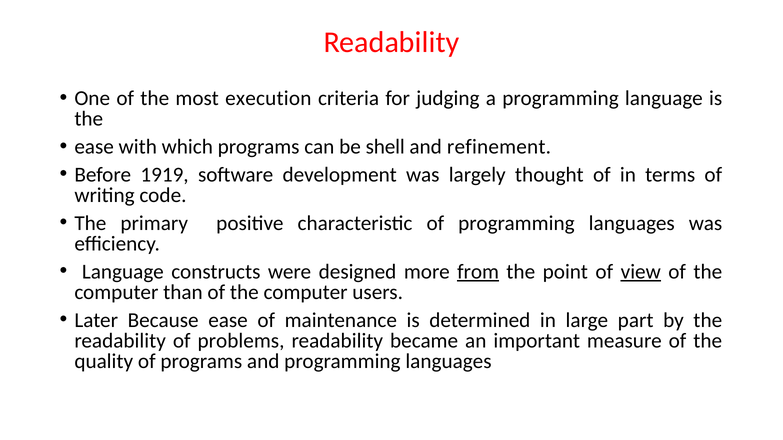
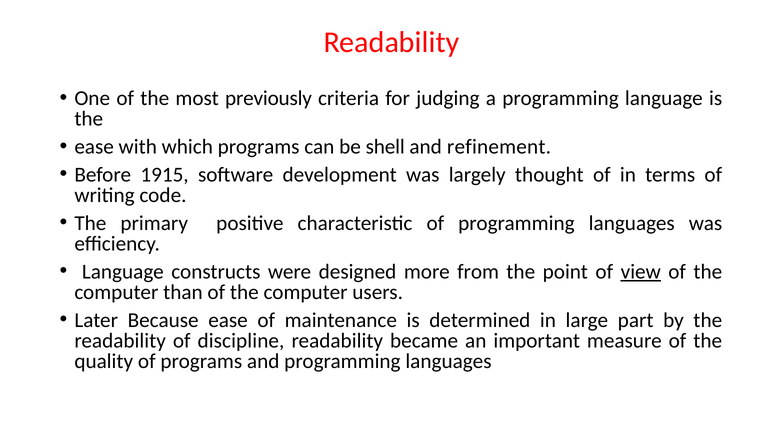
execution: execution -> previously (269, 98)
1919: 1919 -> 1915 (165, 175)
from underline: present -> none (478, 272)
problems: problems -> discipline (241, 341)
